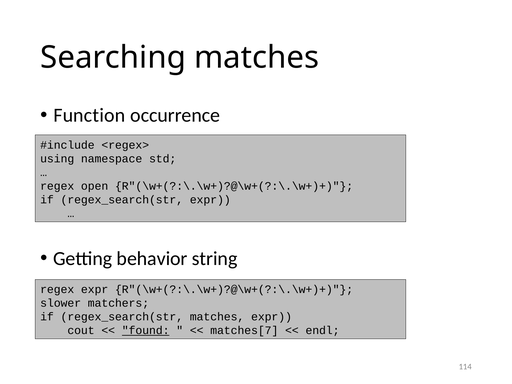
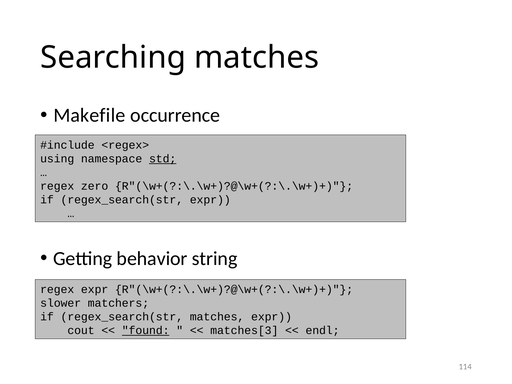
Function: Function -> Makefile (89, 115)
std underline: none -> present (163, 159)
open: open -> zero (95, 186)
matches[7: matches[7 -> matches[3 (244, 330)
